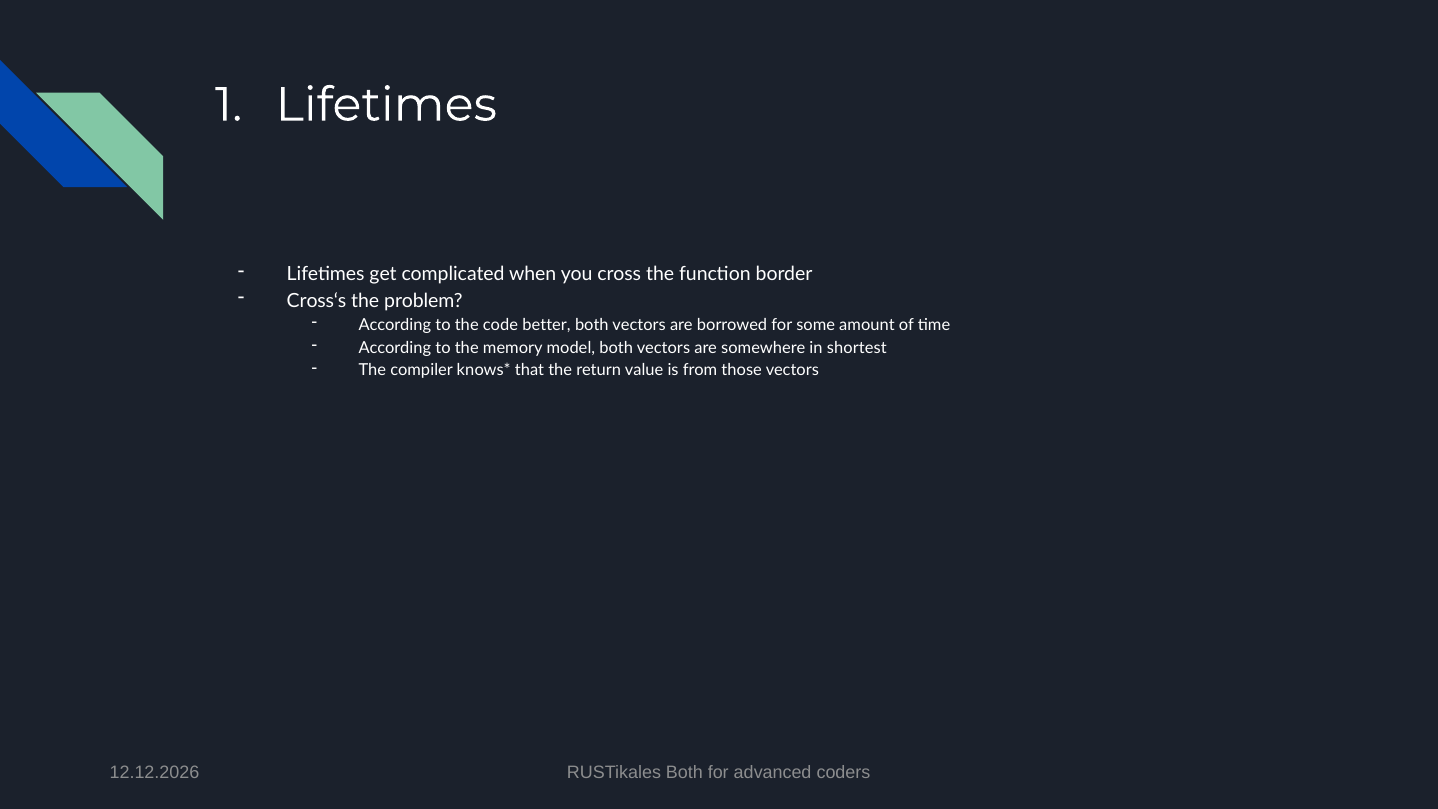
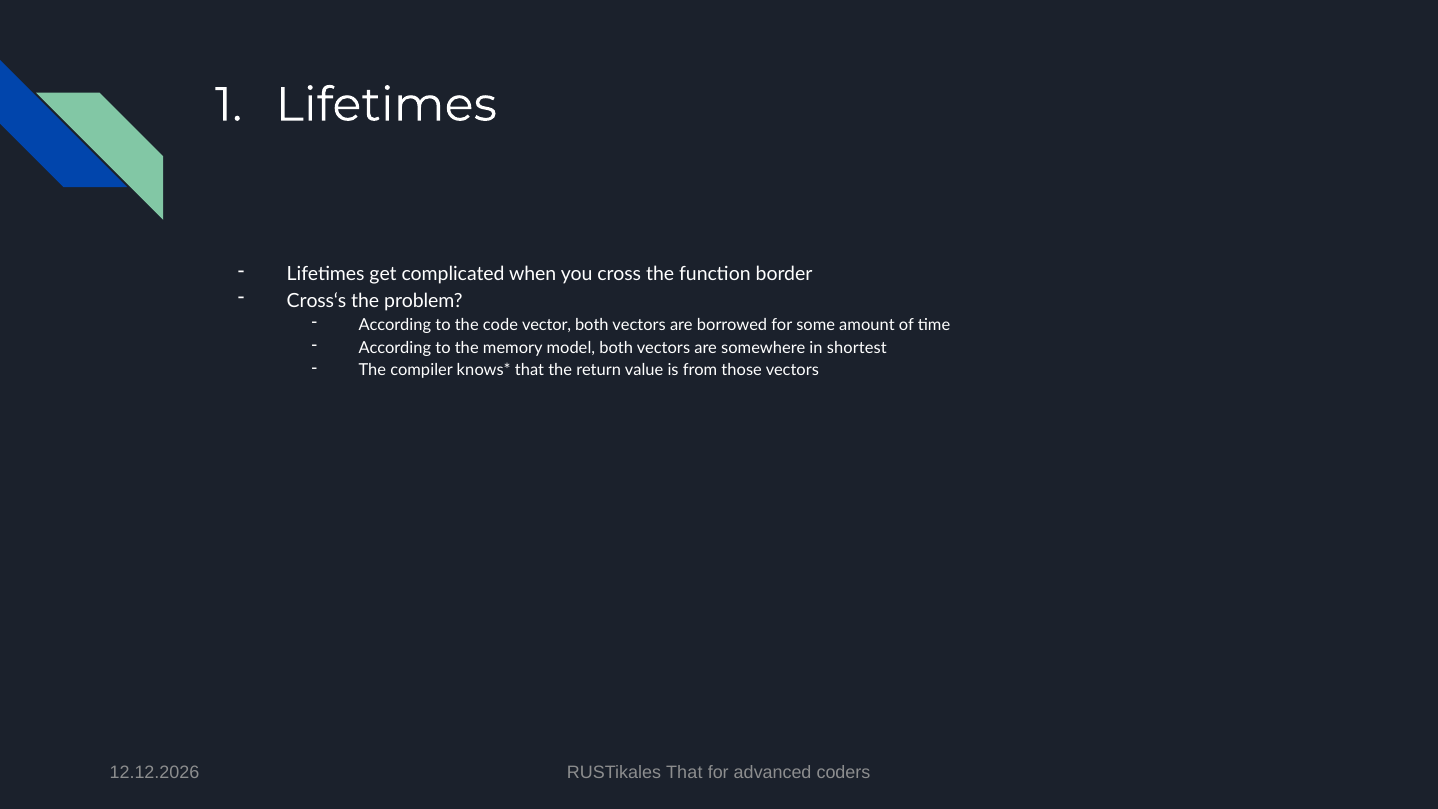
better: better -> vector (547, 325)
RUSTikales Both: Both -> That (684, 772)
